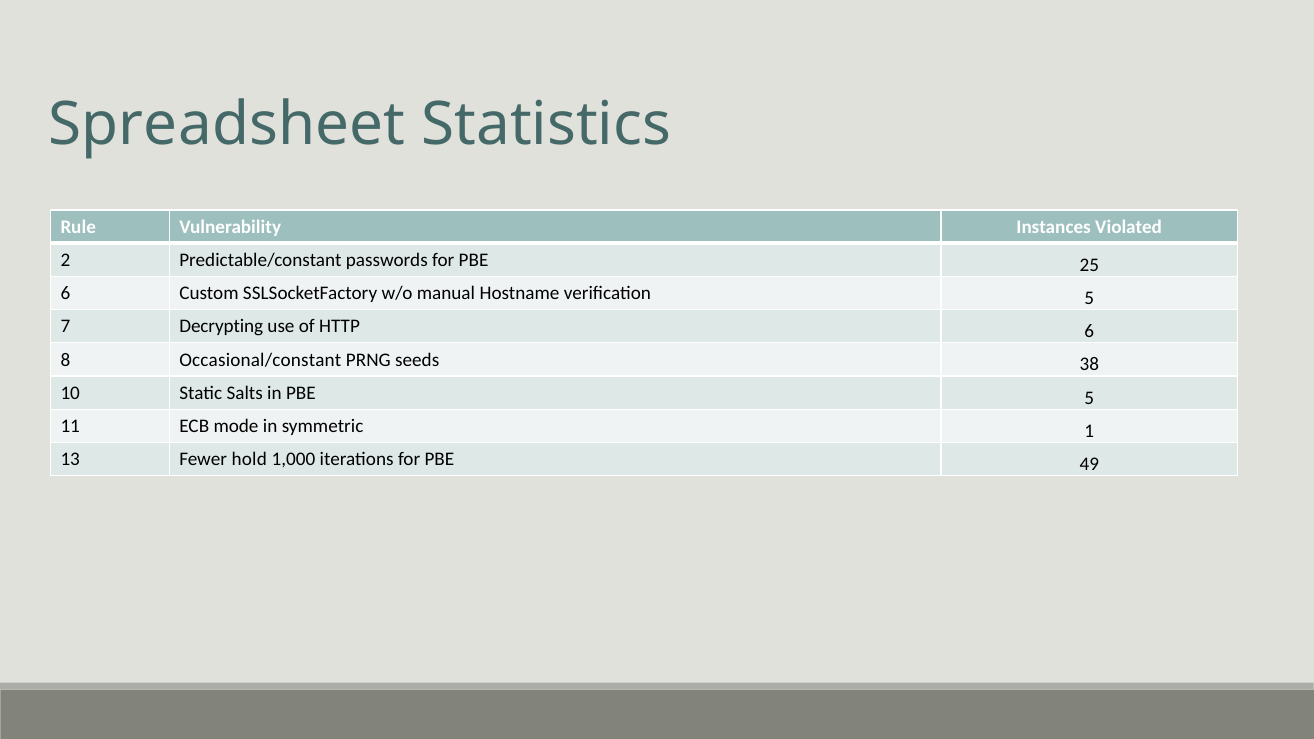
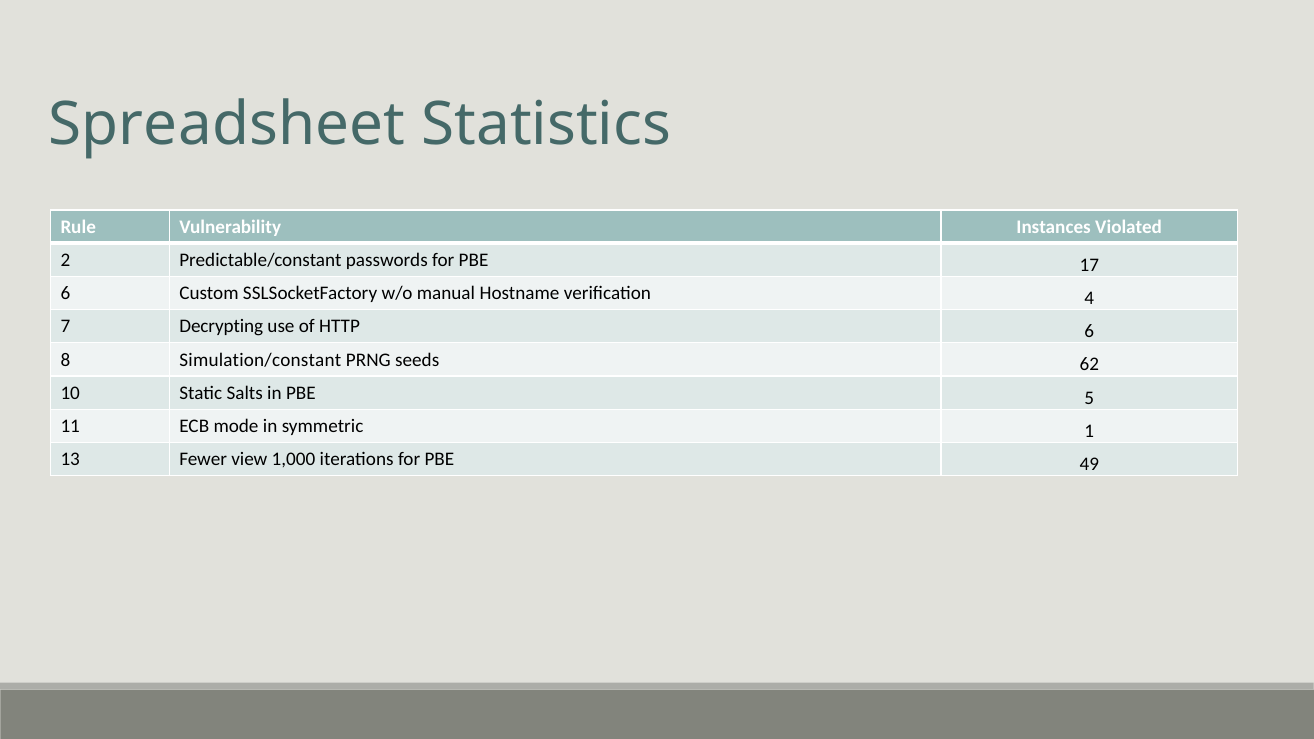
25: 25 -> 17 (1089, 265)
verification 5: 5 -> 4 (1089, 298)
Occasional/constant: Occasional/constant -> Simulation/constant (260, 360)
38: 38 -> 62 (1089, 365)
hold: hold -> view (249, 459)
